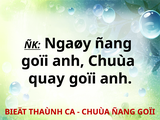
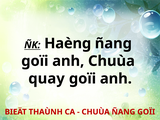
Ngaøy: Ngaøy -> Haèng (68, 43)
